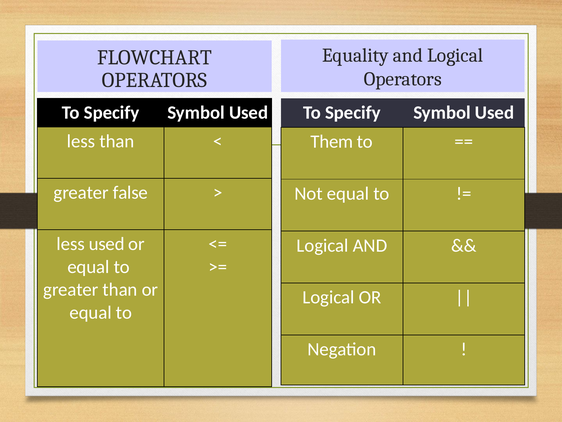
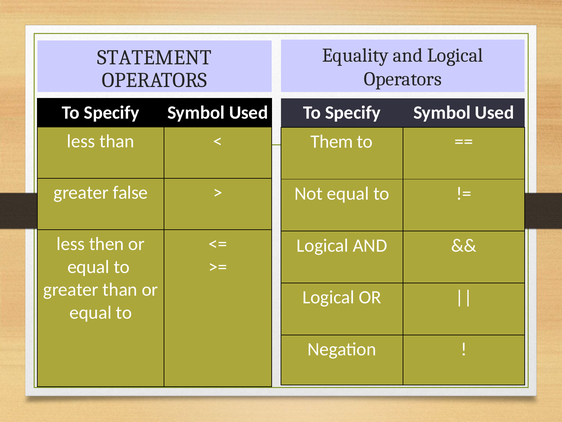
FLOWCHART: FLOWCHART -> STATEMENT (154, 57)
less used: used -> then (107, 244)
